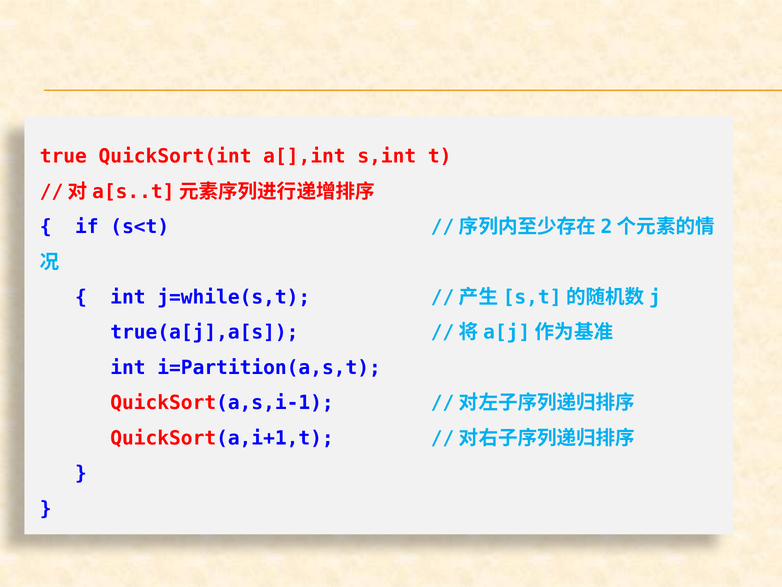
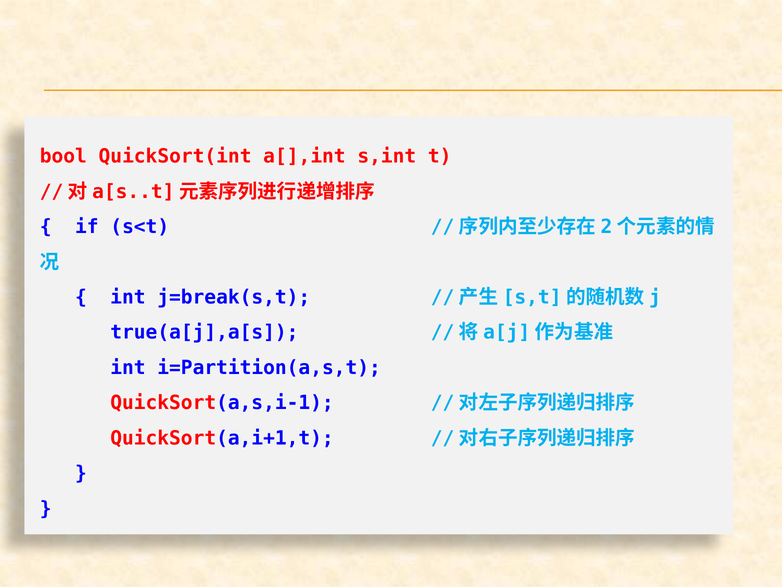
true: true -> bool (63, 156)
j=while(s,t: j=while(s,t -> j=break(s,t (234, 297)
